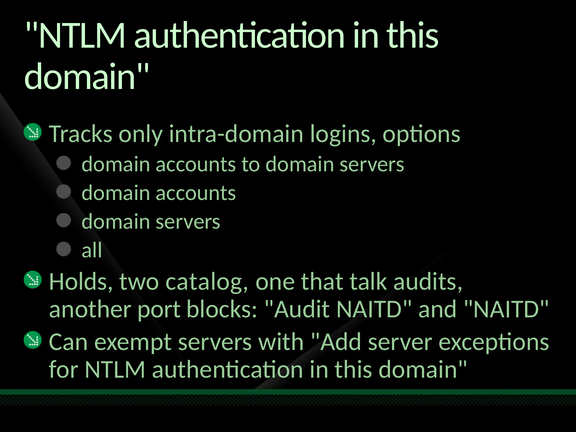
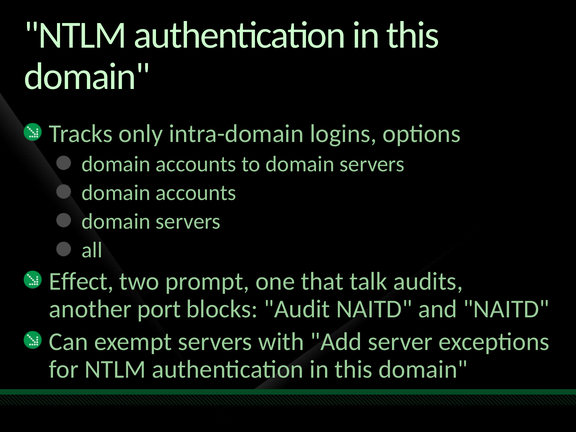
Holds: Holds -> Effect (81, 281)
catalog: catalog -> prompt (207, 281)
